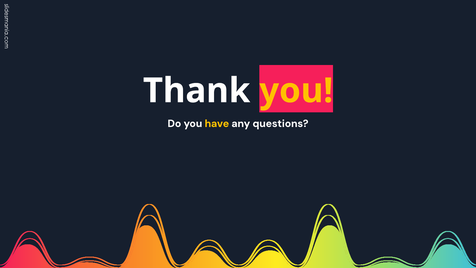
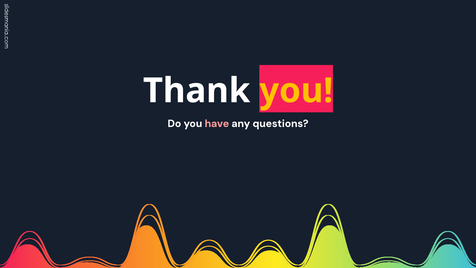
have colour: yellow -> pink (217, 123)
